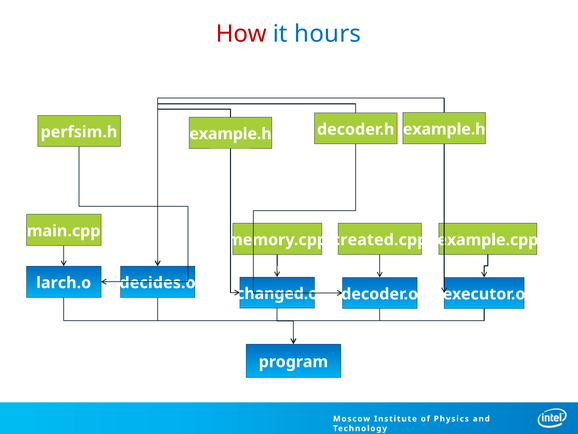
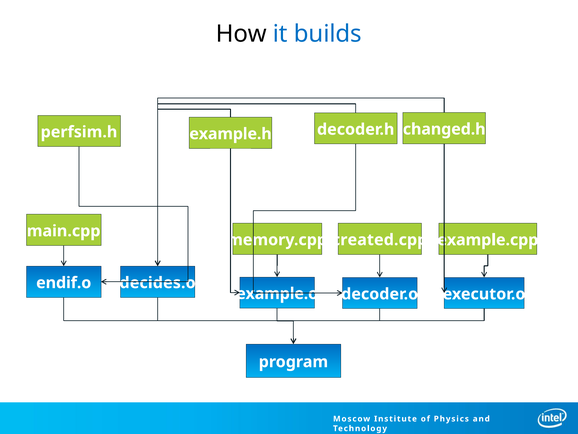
How colour: red -> black (241, 34)
hours: hours -> builds (328, 34)
decoder.h example.h: example.h -> changed.h (444, 129)
larch.o: larch.o -> endif.o (64, 283)
changed.o: changed.o -> example.o (277, 293)
